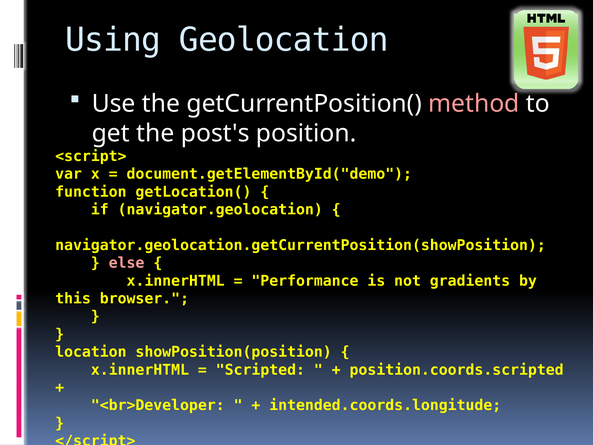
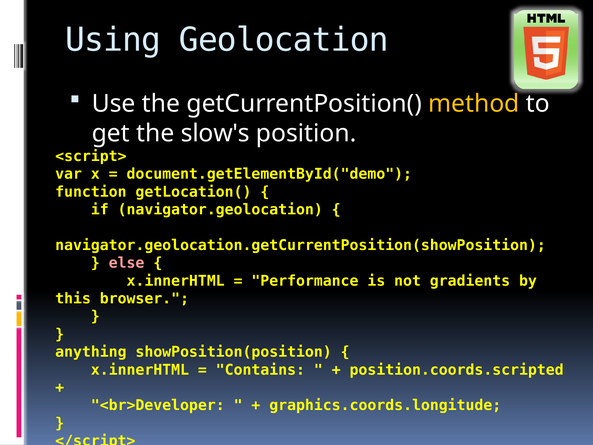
method colour: pink -> yellow (474, 103)
post's: post's -> slow's (215, 133)
location: location -> anything (91, 352)
Scripted: Scripted -> Contains (260, 370)
intended.coords.longitude: intended.coords.longitude -> graphics.coords.longitude (385, 405)
